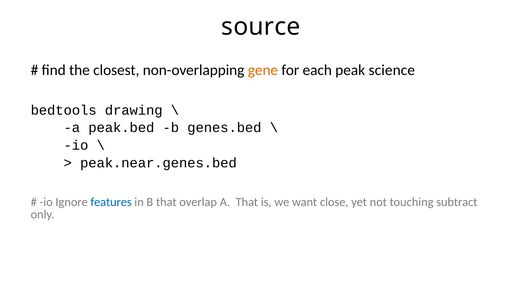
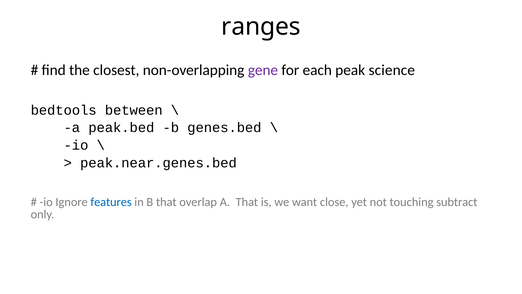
source: source -> ranges (261, 27)
gene colour: orange -> purple (263, 70)
drawing: drawing -> between (134, 110)
